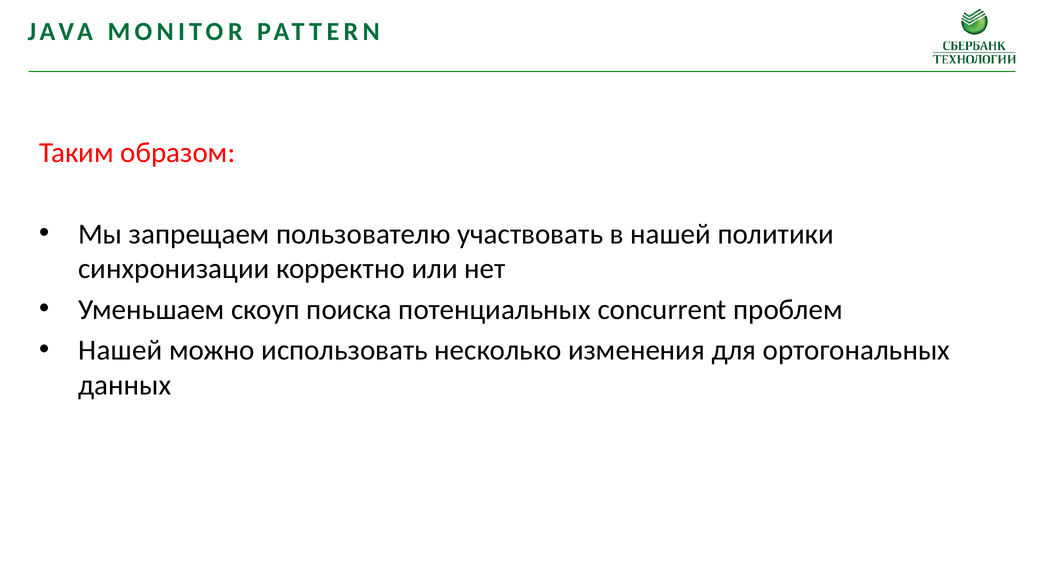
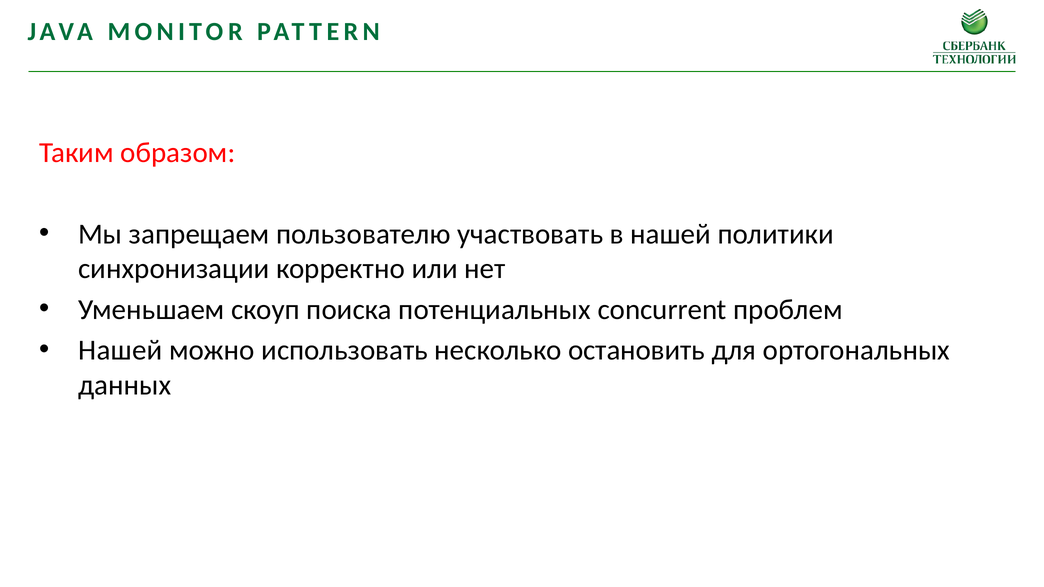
изменения: изменения -> остановить (637, 350)
